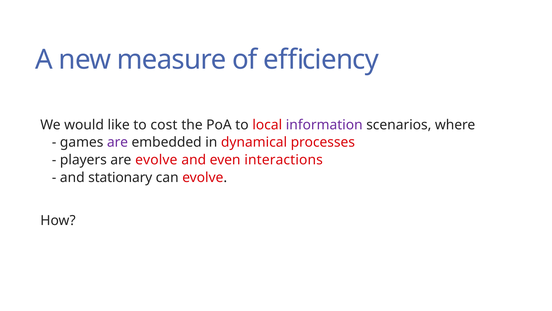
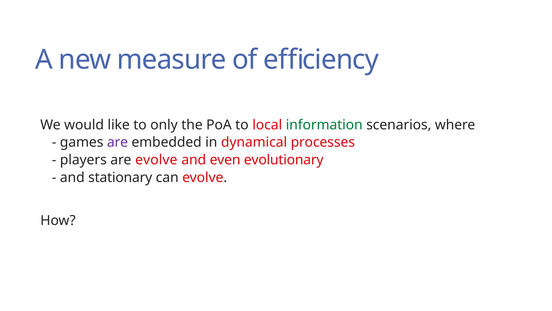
cost: cost -> only (164, 125)
information colour: purple -> green (324, 125)
interactions: interactions -> evolutionary (284, 160)
